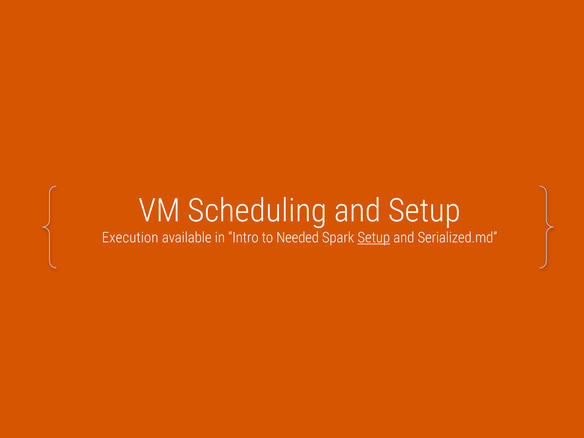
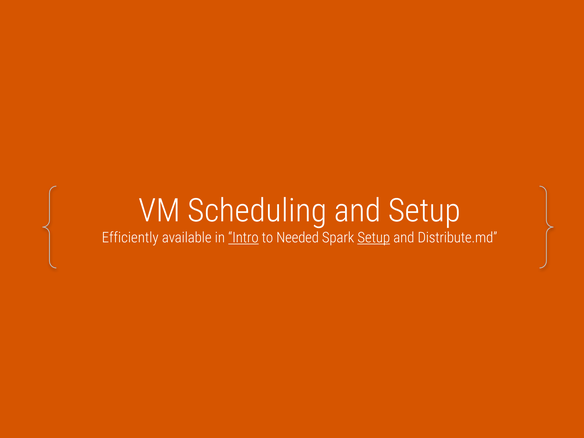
Execution: Execution -> Efficiently (130, 238)
Intro underline: none -> present (243, 238)
Serialized.md: Serialized.md -> Distribute.md (457, 238)
